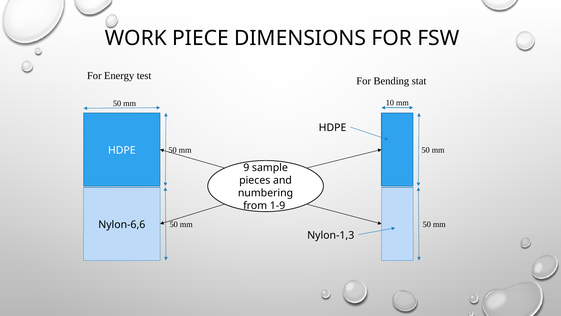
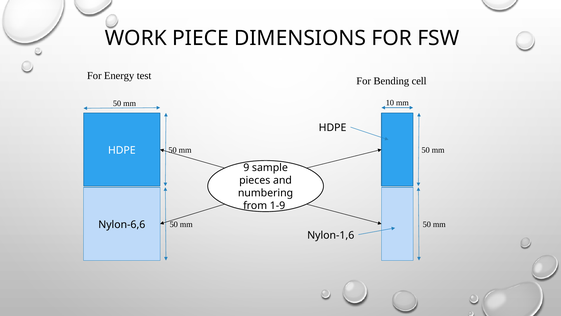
stat: stat -> cell (419, 81)
Nylon-1,3: Nylon-1,3 -> Nylon-1,6 (331, 235)
